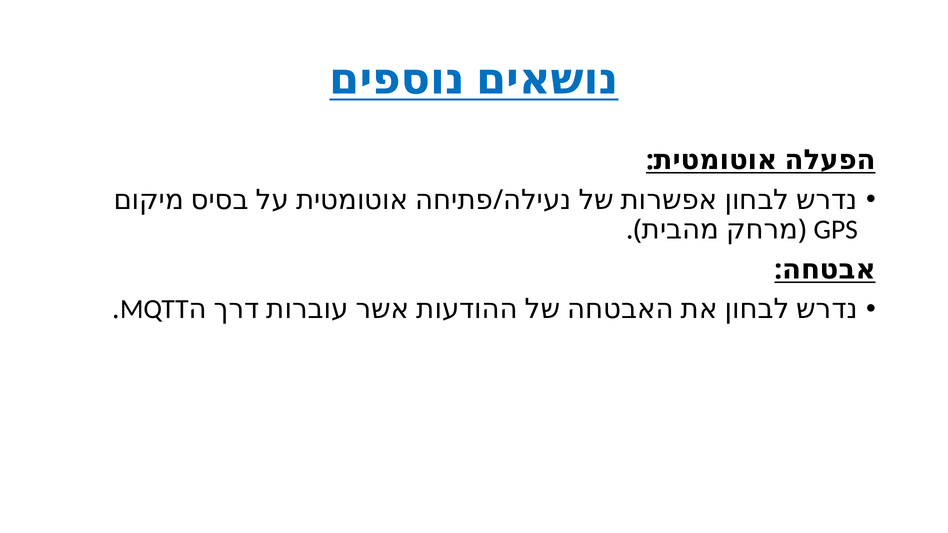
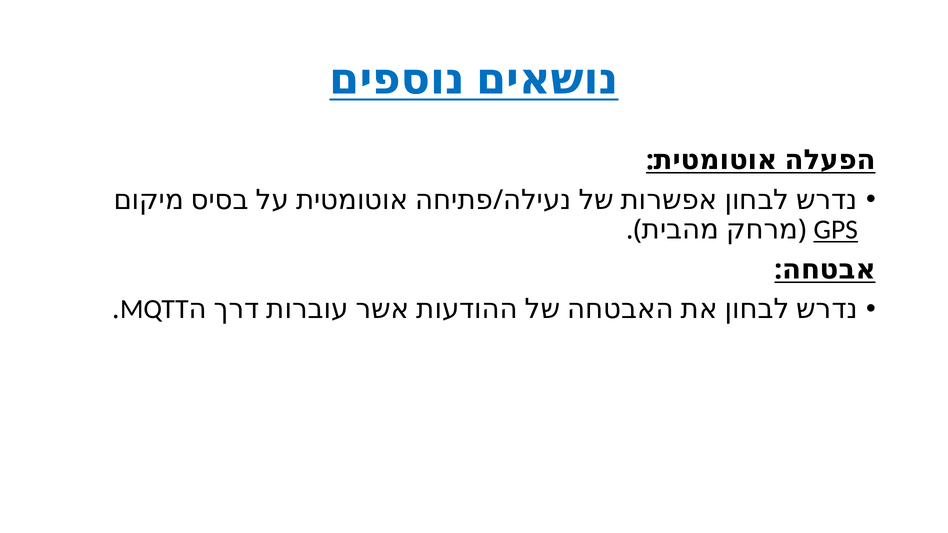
GPS underline: none -> present (836, 230)
